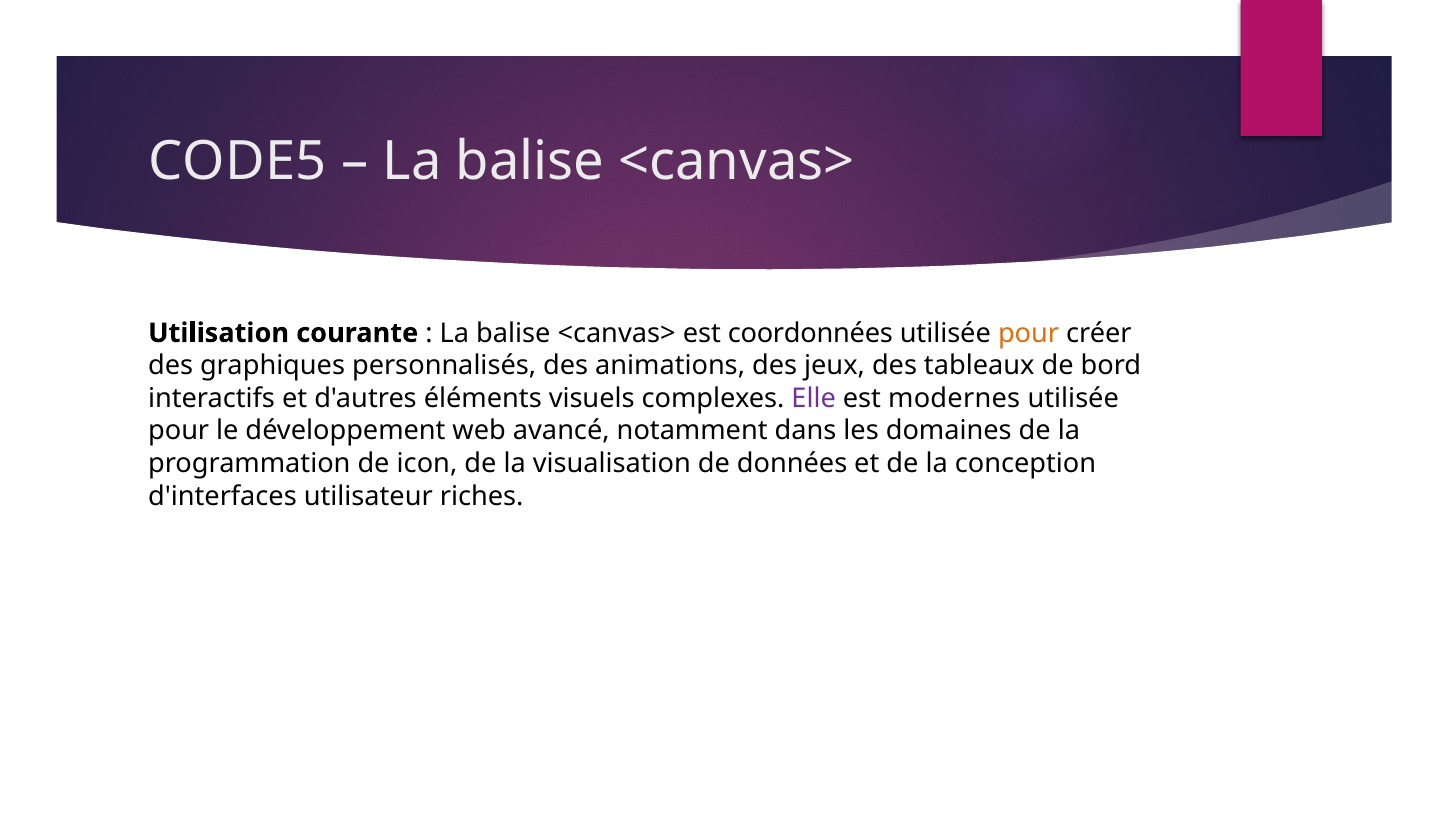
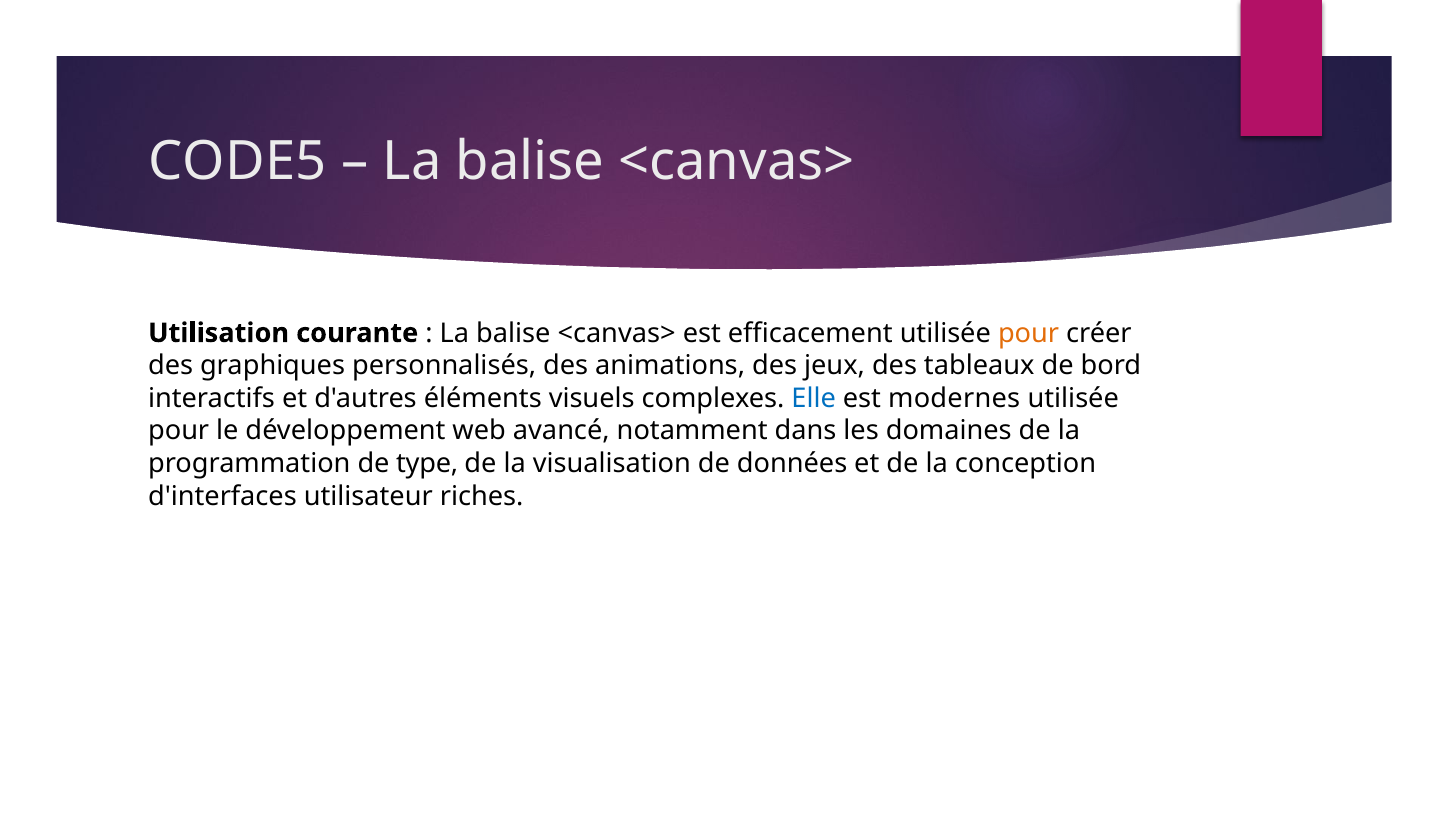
coordonnées: coordonnées -> efficacement (810, 333)
Elle colour: purple -> blue (814, 398)
icon: icon -> type (427, 463)
